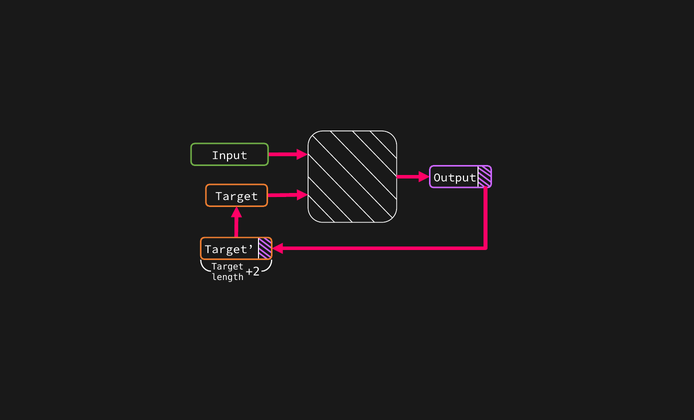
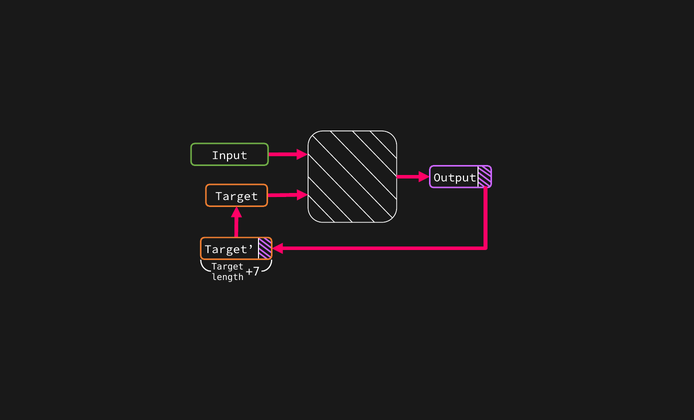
+2: +2 -> +7 (253, 272)
